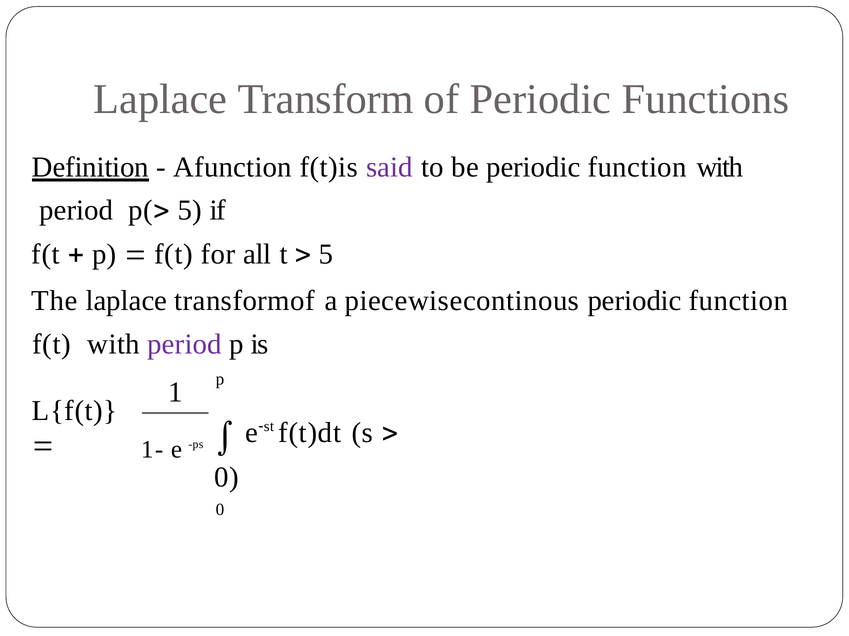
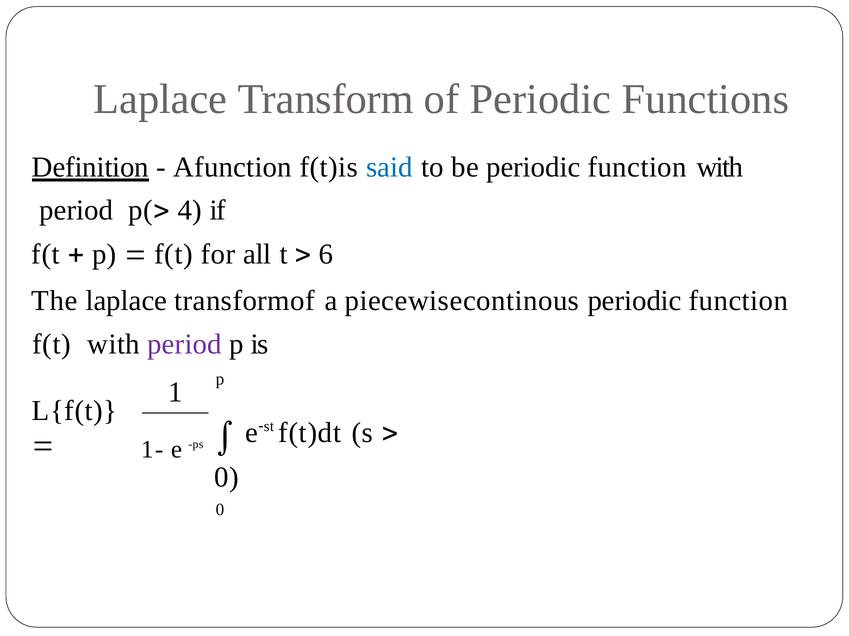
said colour: purple -> blue (389, 167)
5: 5 -> 4 (190, 211)
5: 5 -> 6 (326, 254)
